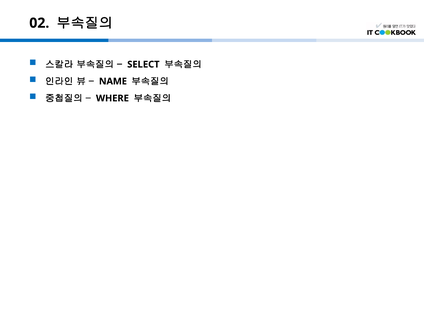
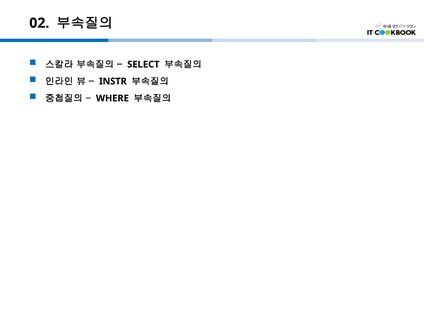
NAME: NAME -> INSTR (113, 81)
